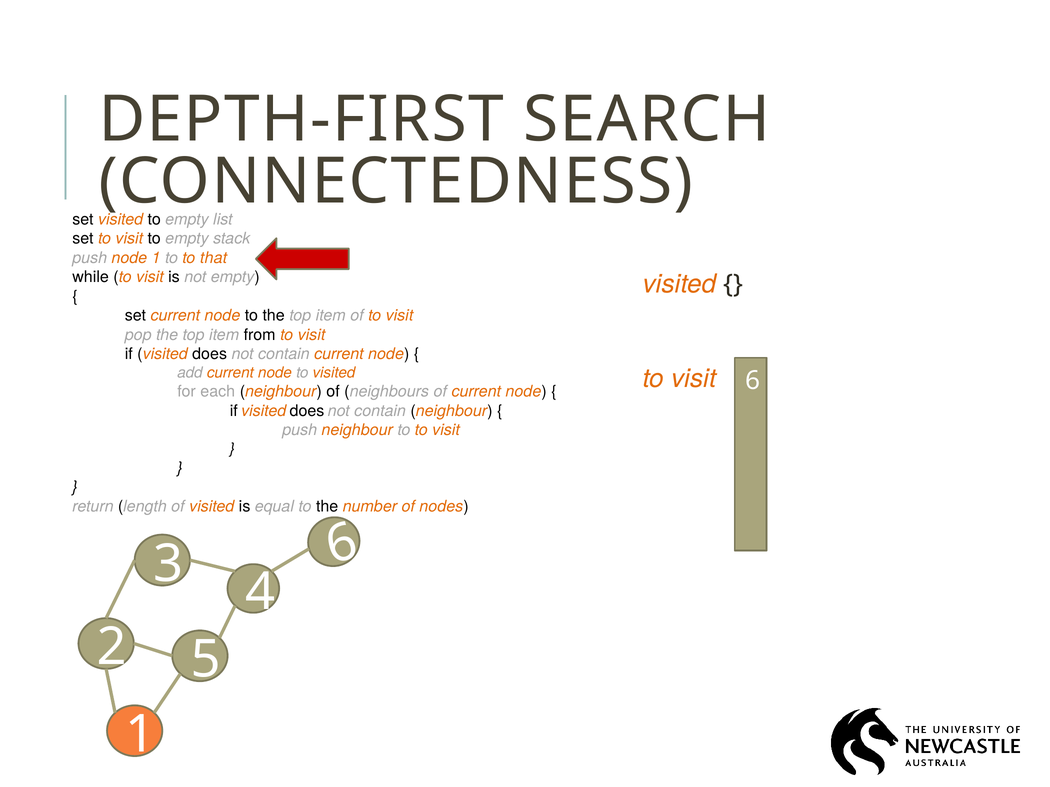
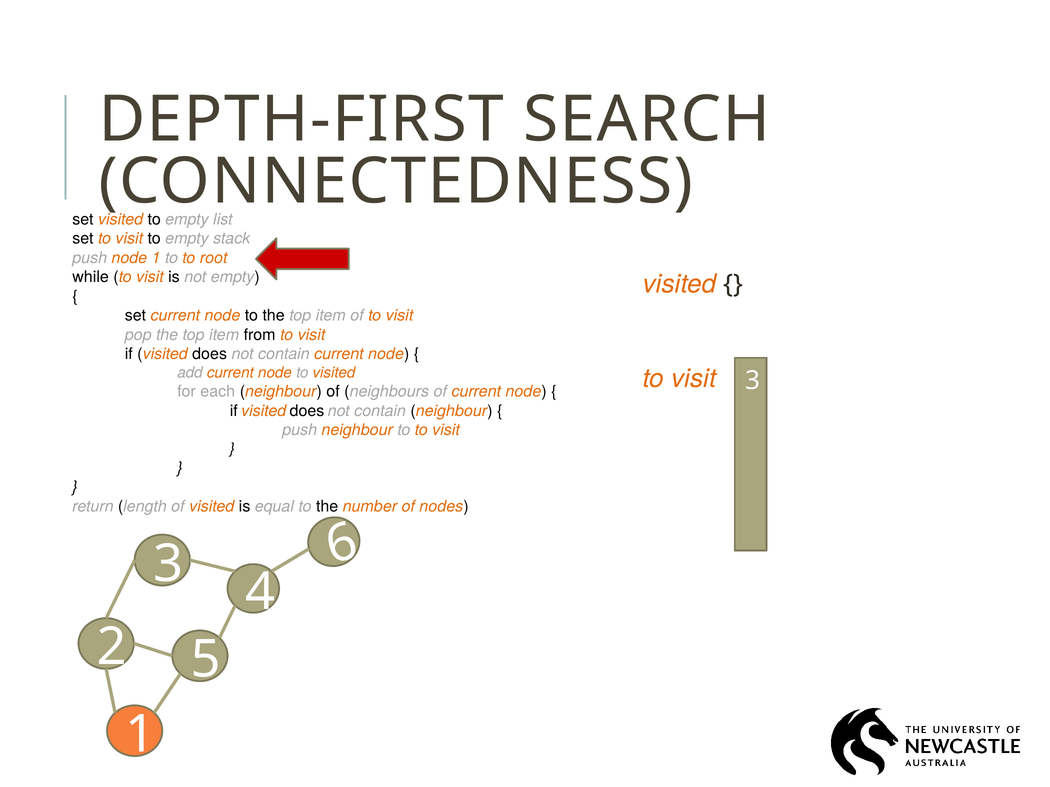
that: that -> root (214, 258)
visit 6: 6 -> 3 (753, 381)
